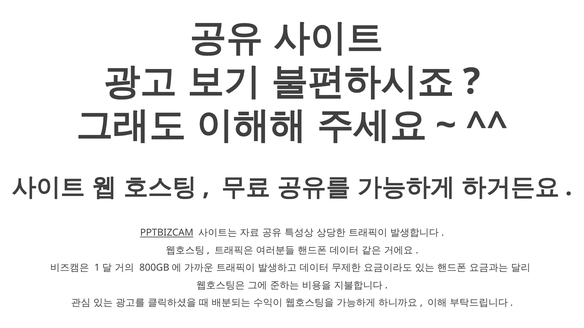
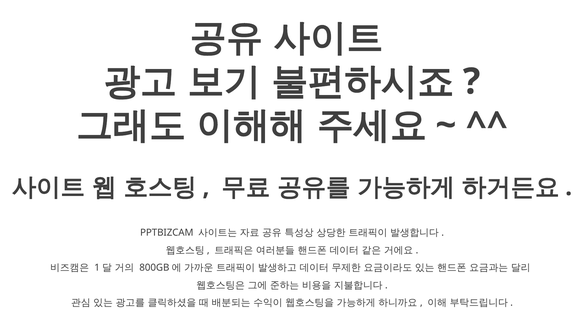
PPTBIZCAM underline: present -> none (167, 233)
